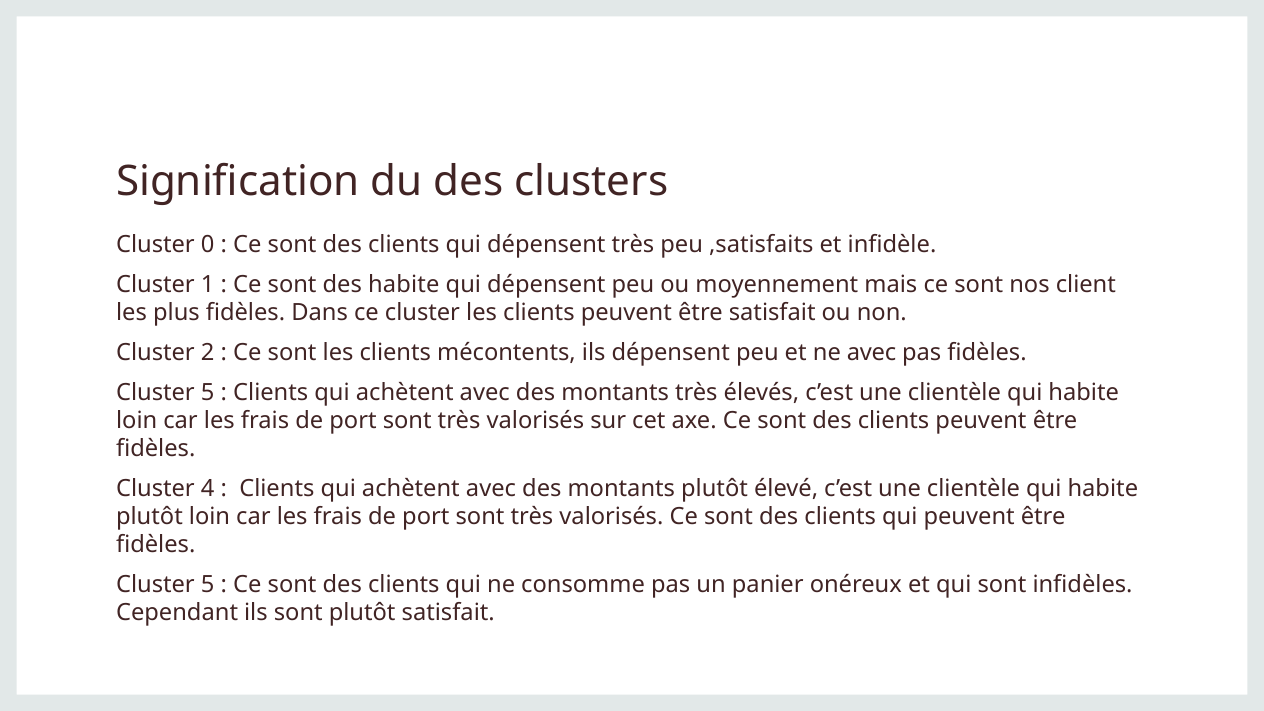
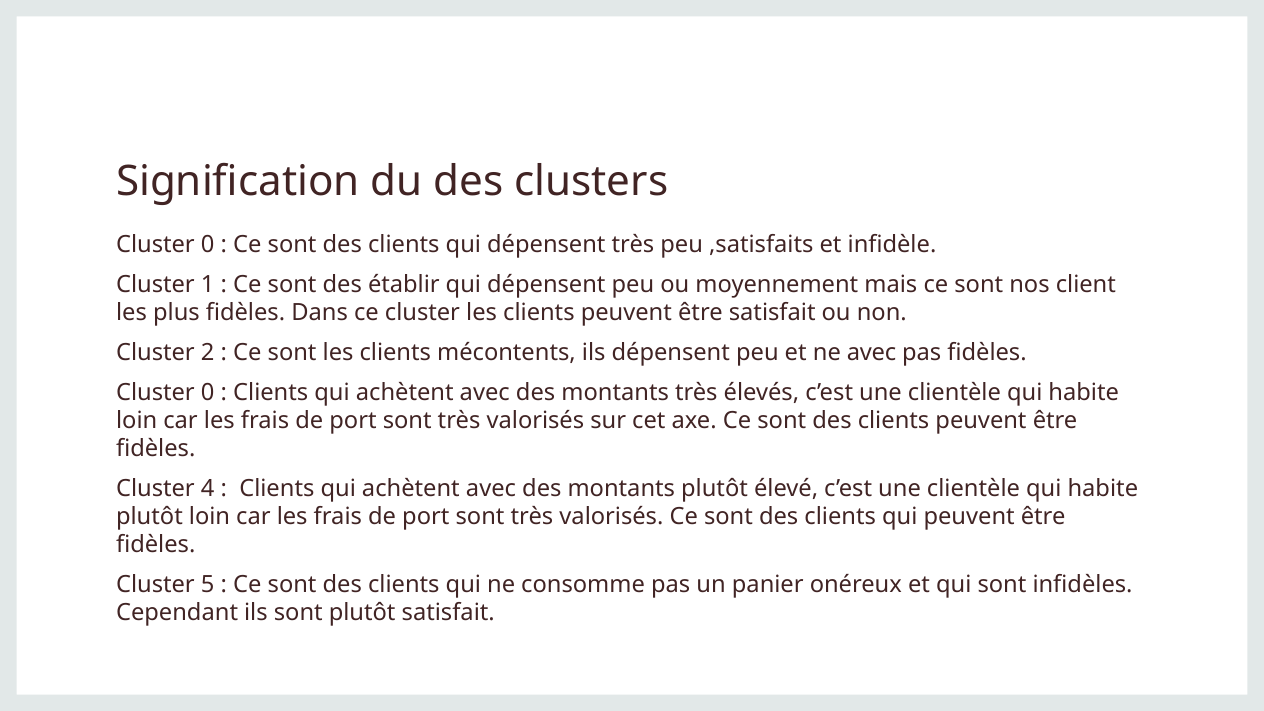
des habite: habite -> établir (404, 284)
5: 5 -> 0 (208, 392)
